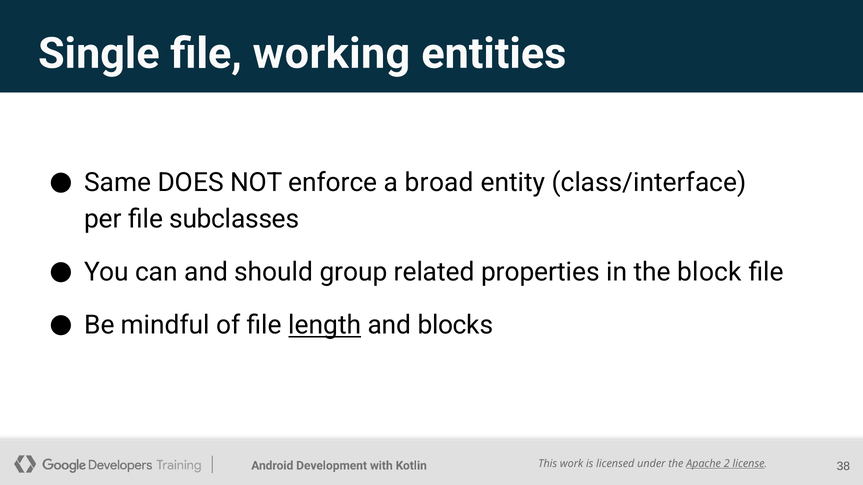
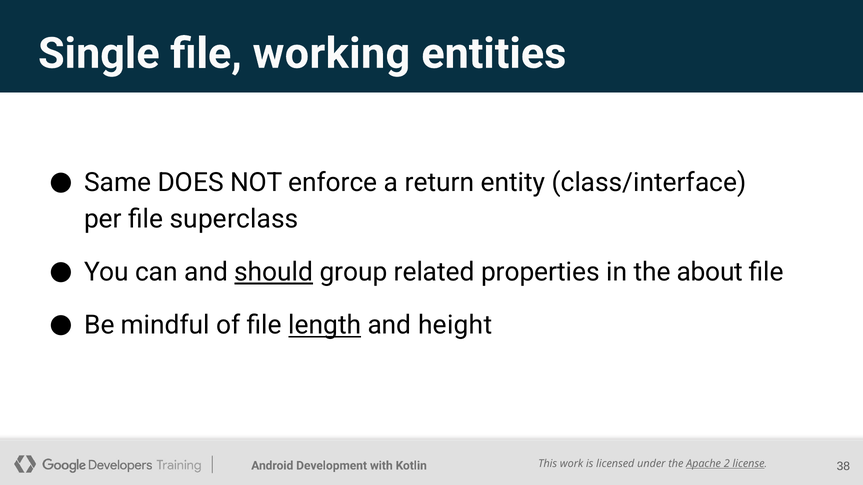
broad: broad -> return (439, 183)
subclasses: subclasses -> superclass (234, 219)
should underline: none -> present (274, 272)
block: block -> about (710, 272)
blocks: blocks -> height (455, 326)
